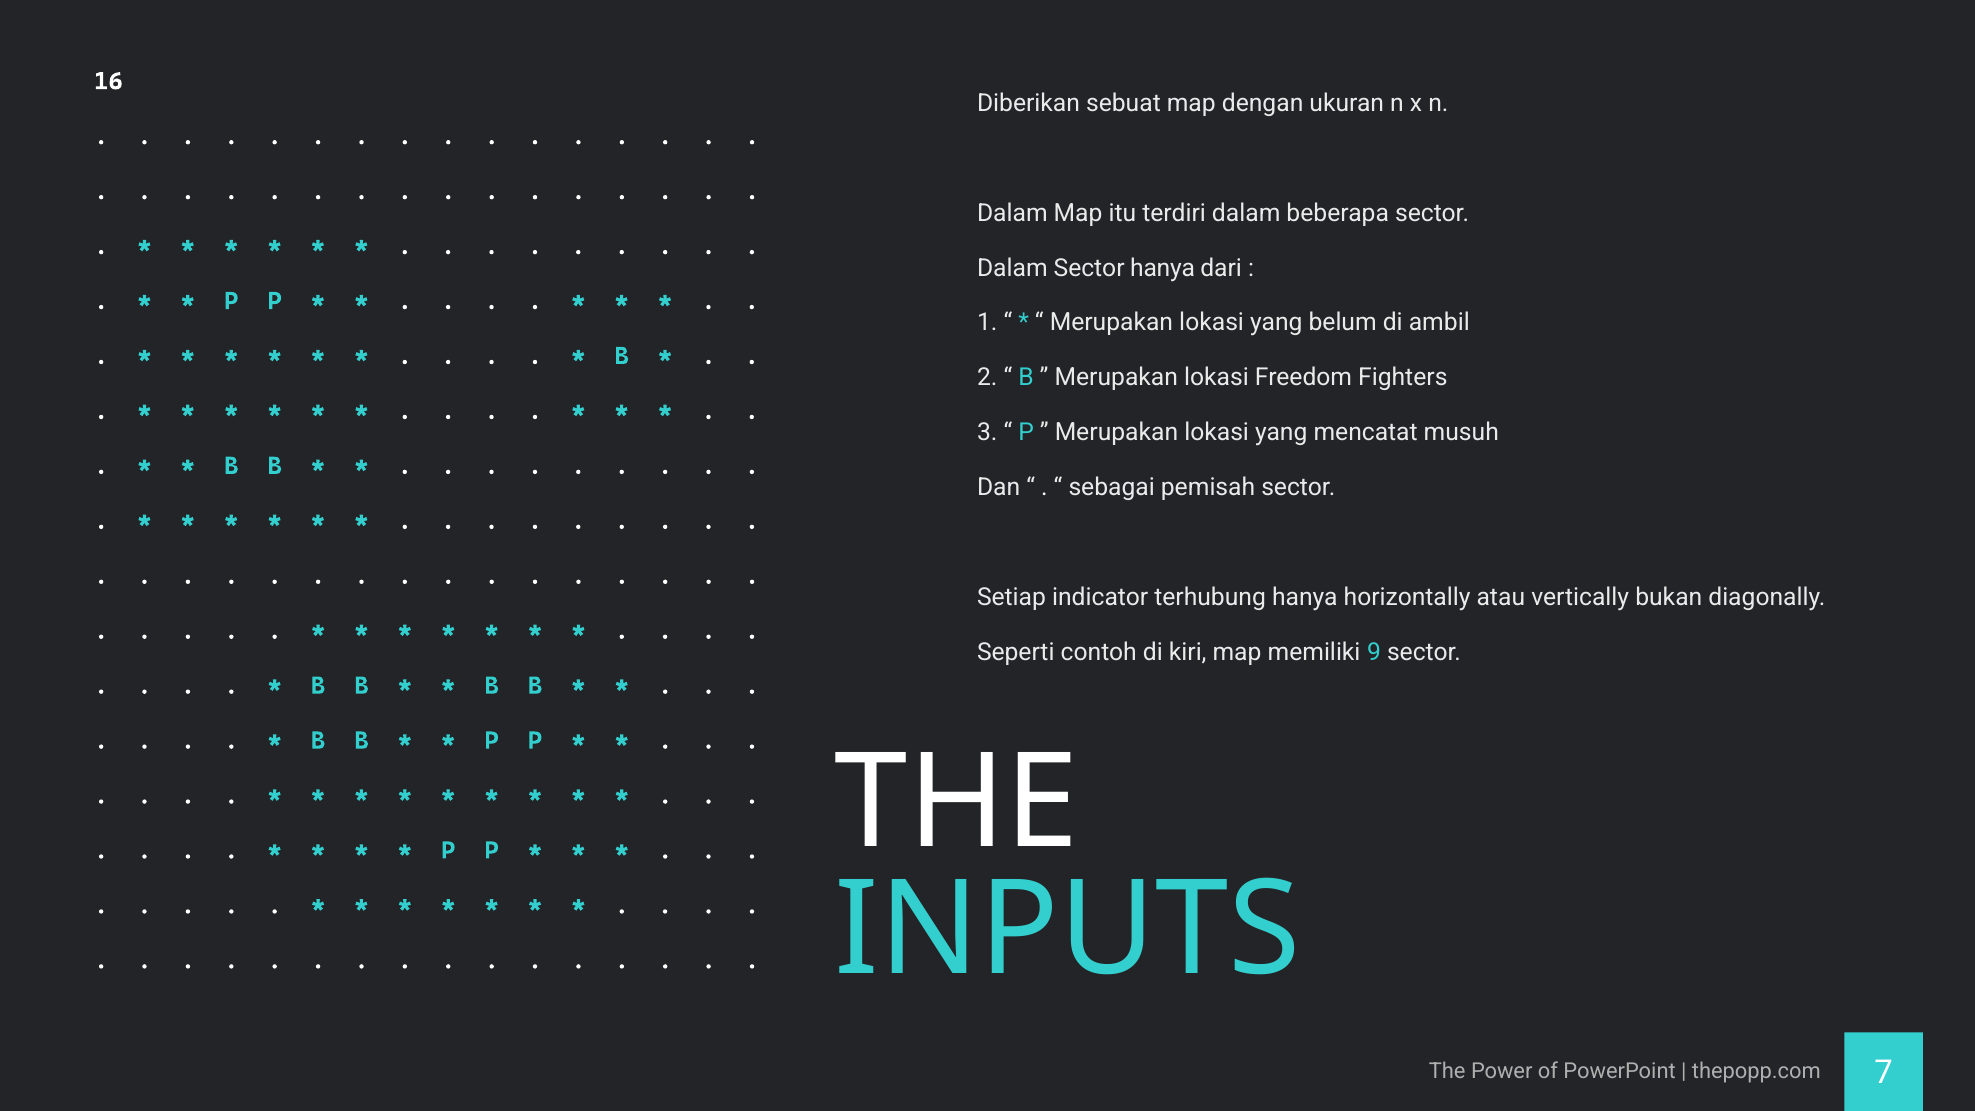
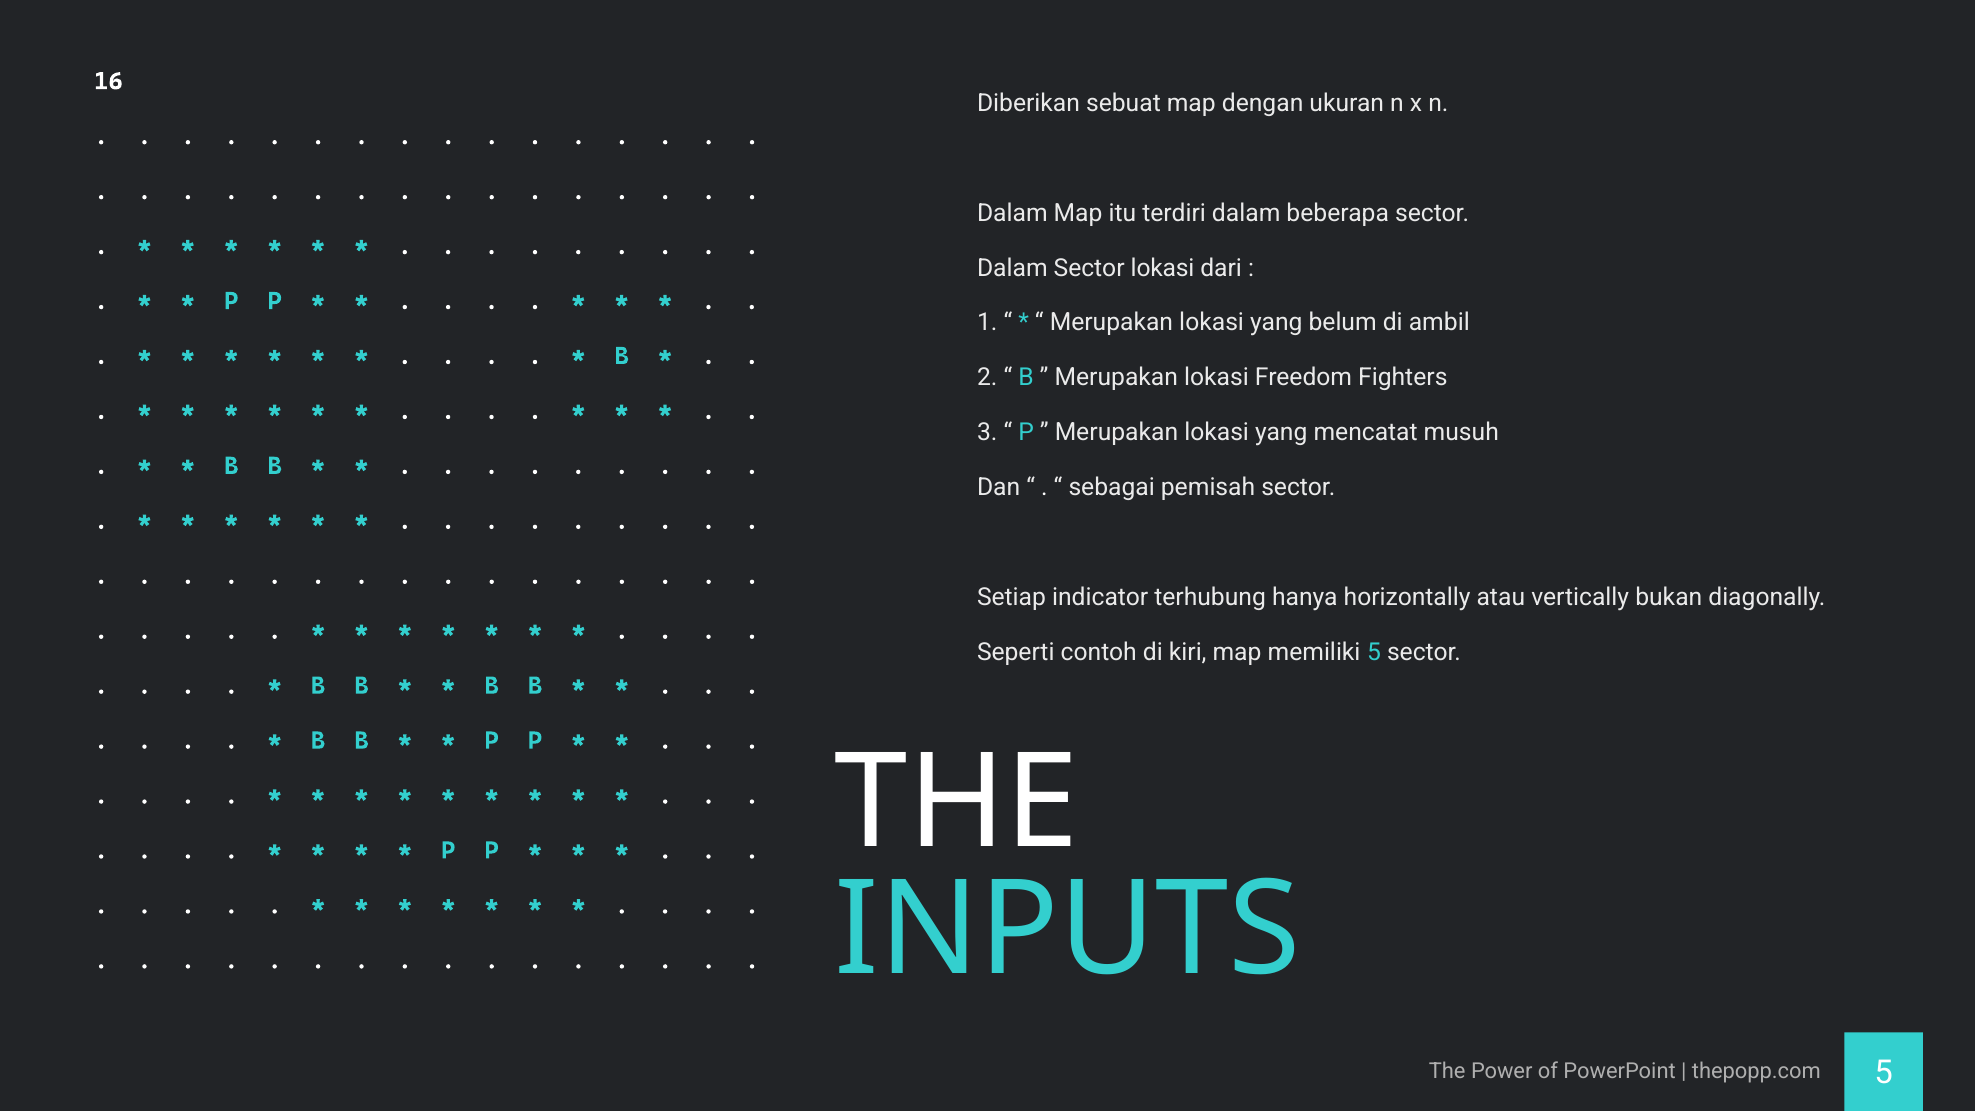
Sector hanya: hanya -> lokasi (1163, 268)
memiliki 9: 9 -> 5 (1374, 652)
thepopp.com 7: 7 -> 5 (1884, 1072)
